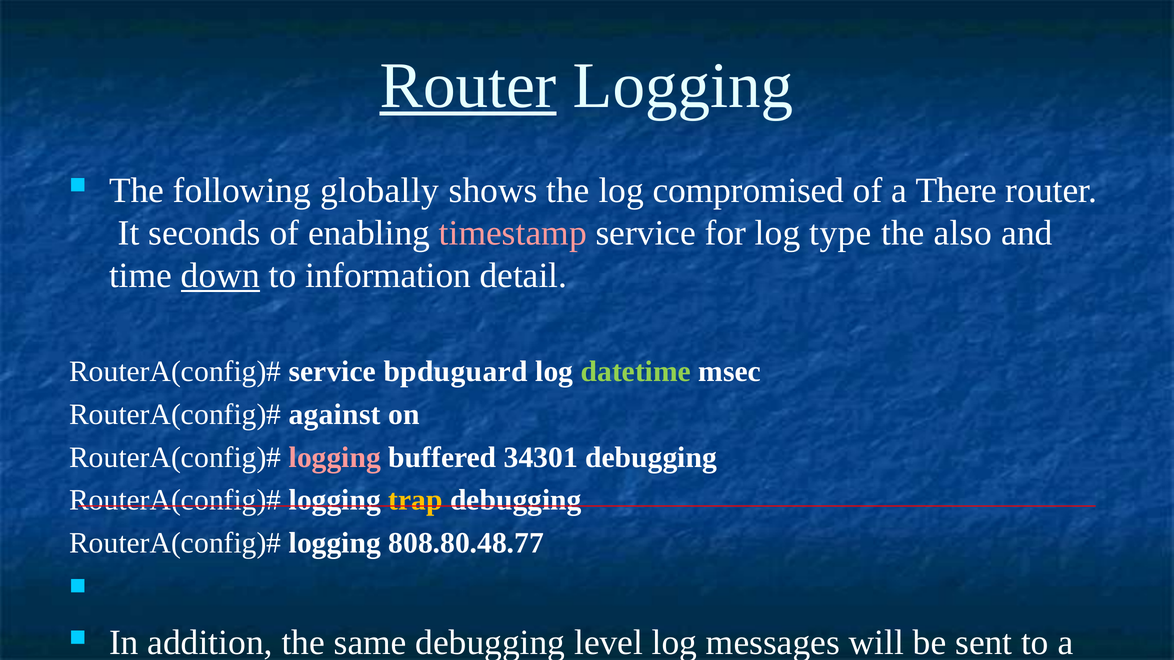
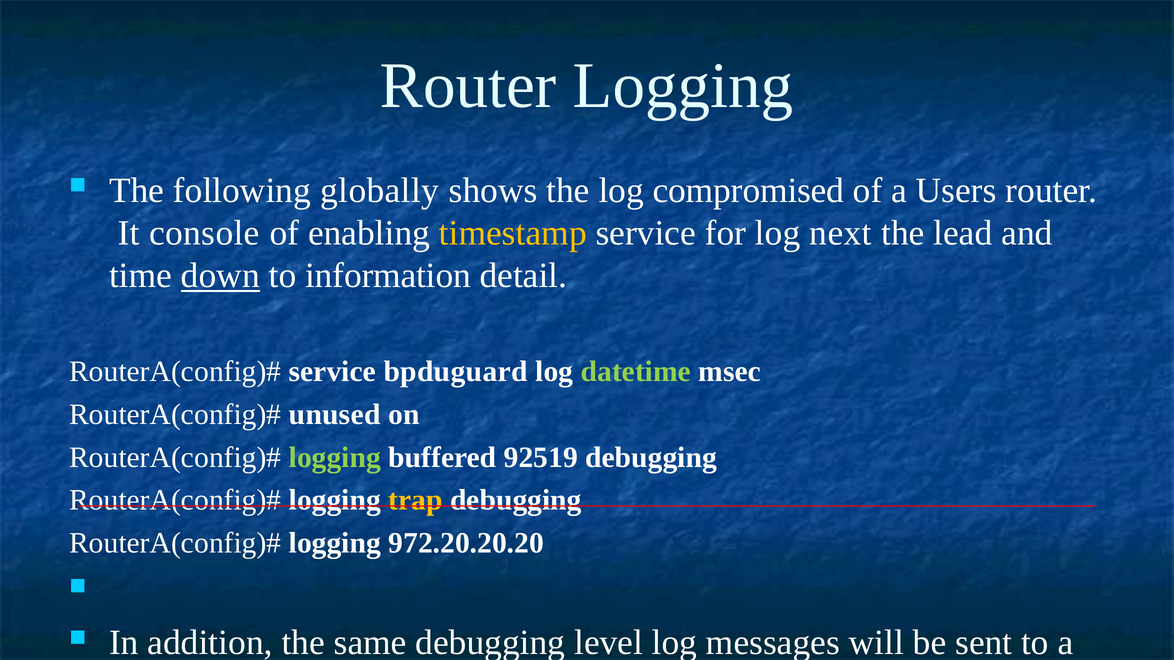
Router underline: present -> none (468, 86)
There: There -> Users (956, 191)
seconds: seconds -> console (204, 233)
timestamp colour: pink -> yellow (513, 233)
type: type -> next (841, 233)
also: also -> lead (963, 233)
against: against -> unused (335, 415)
logging colour: pink -> light green (335, 458)
34301: 34301 -> 92519 (541, 458)
808.80.48.77: 808.80.48.77 -> 972.20.20.20 (466, 543)
